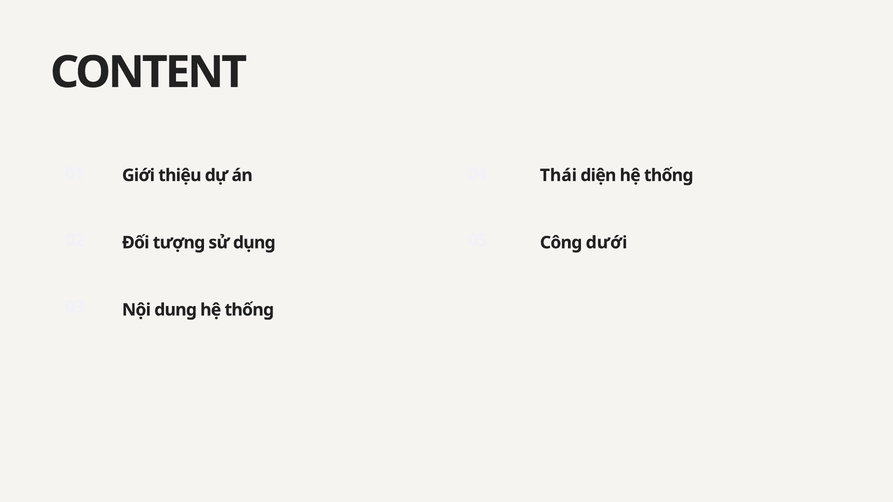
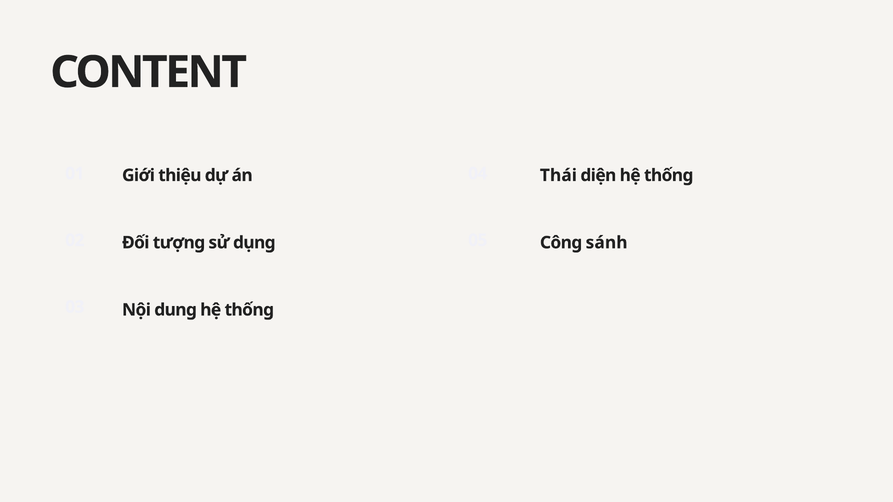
dưới: dưới -> sánh (607, 243)
